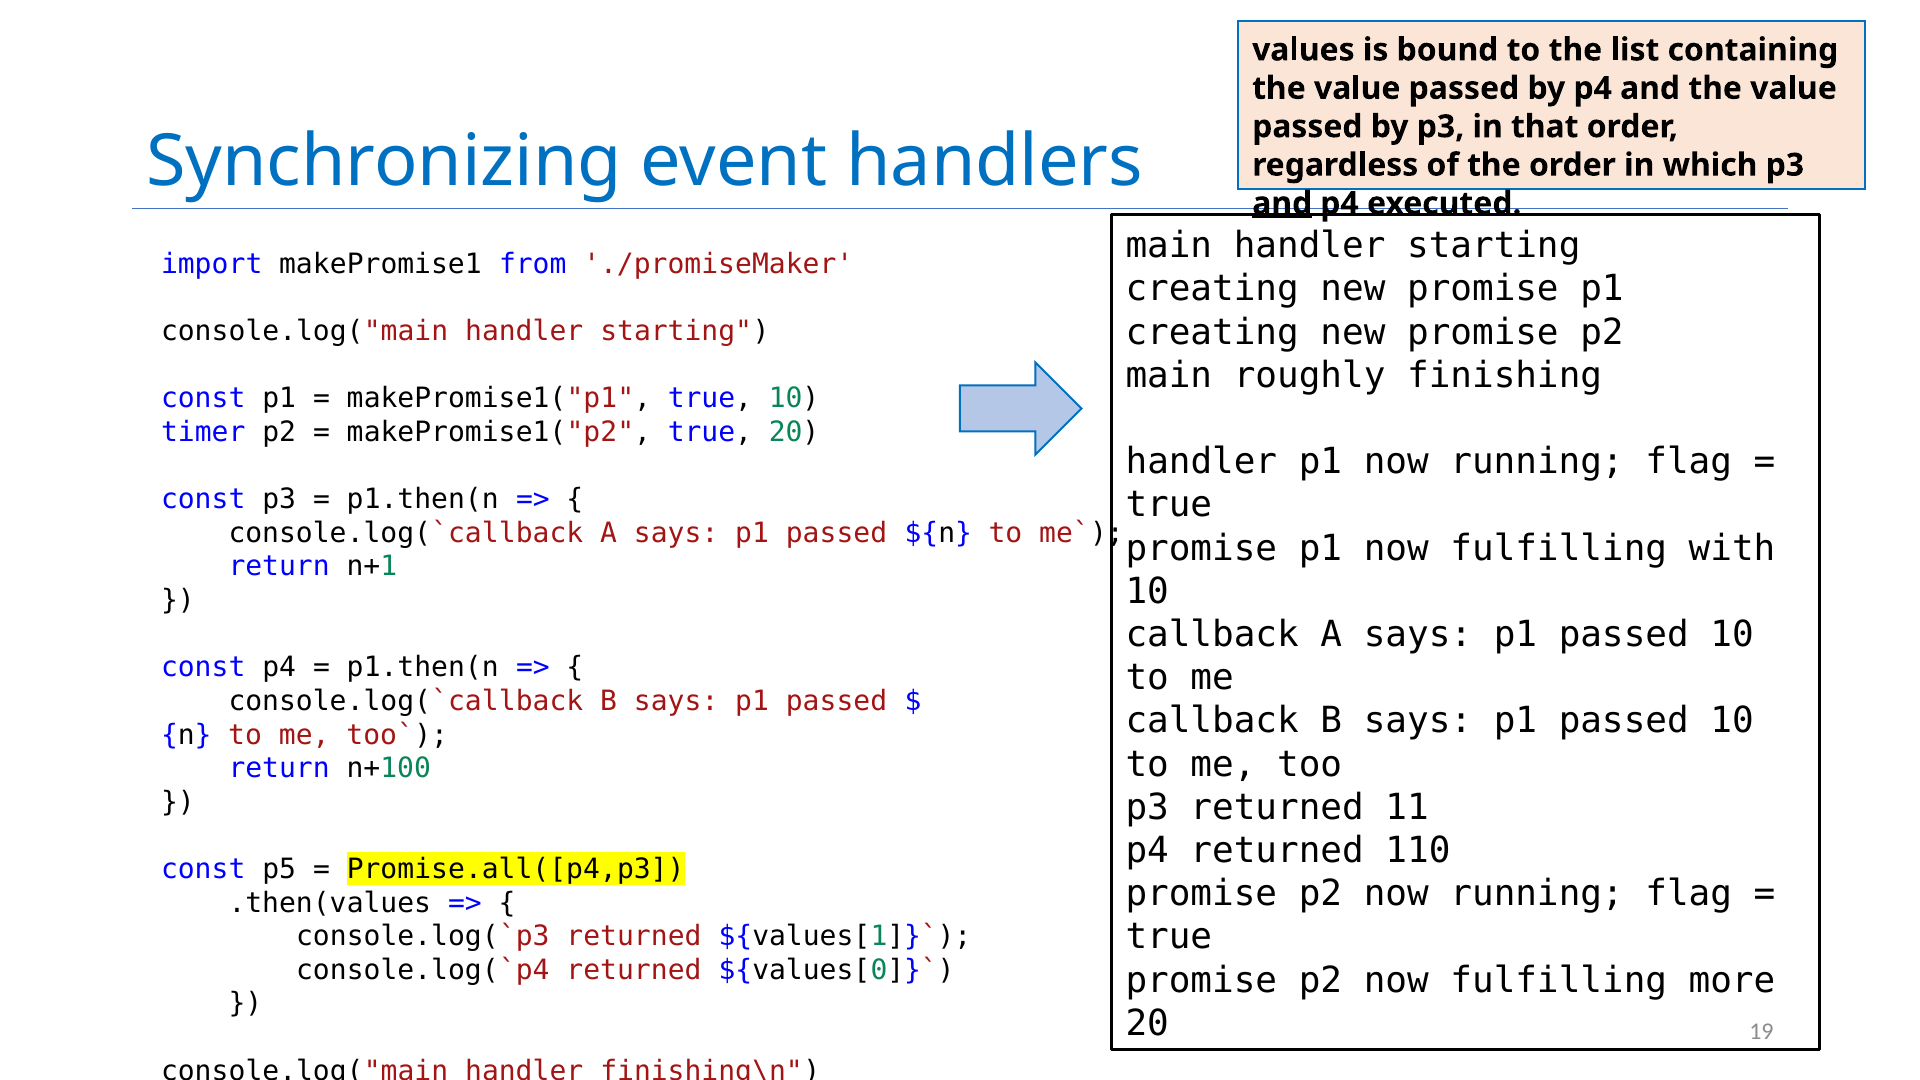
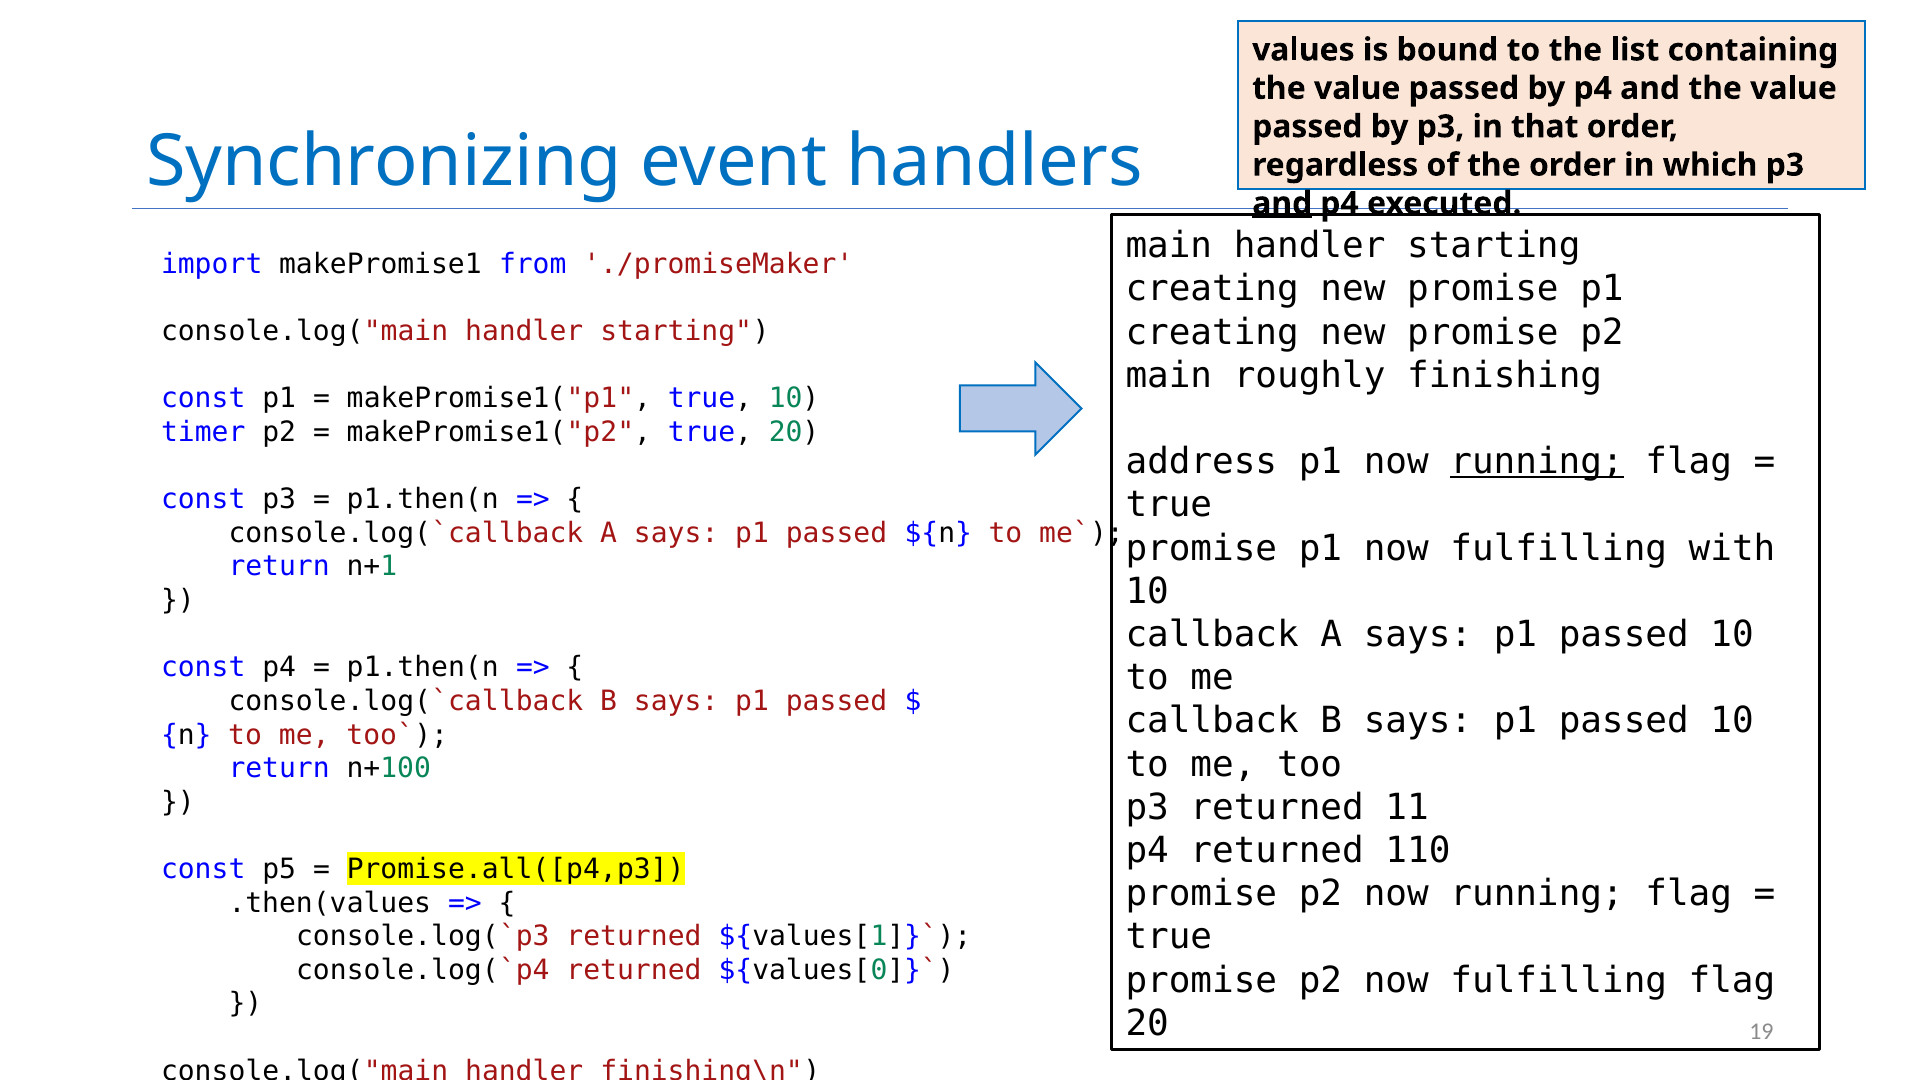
handler: handler -> address (1201, 462)
running underline: none -> present (1537, 462)
fulfilling more: more -> flag (1732, 980)
